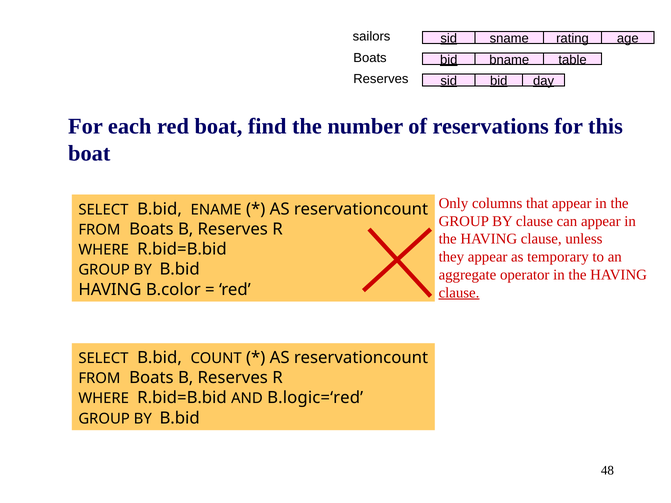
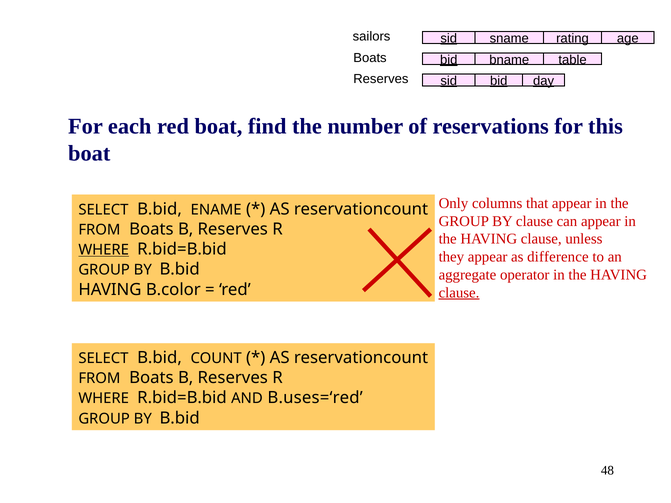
WHERE underline: none -> present (104, 250)
temporary: temporary -> difference (558, 257)
B.logic=‘red: B.logic=‘red -> B.uses=‘red (315, 398)
